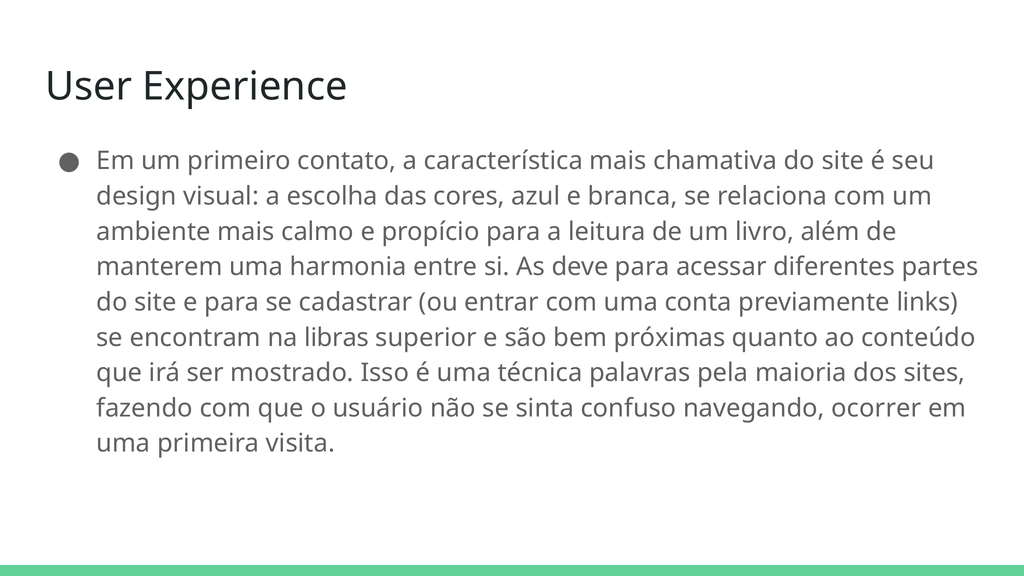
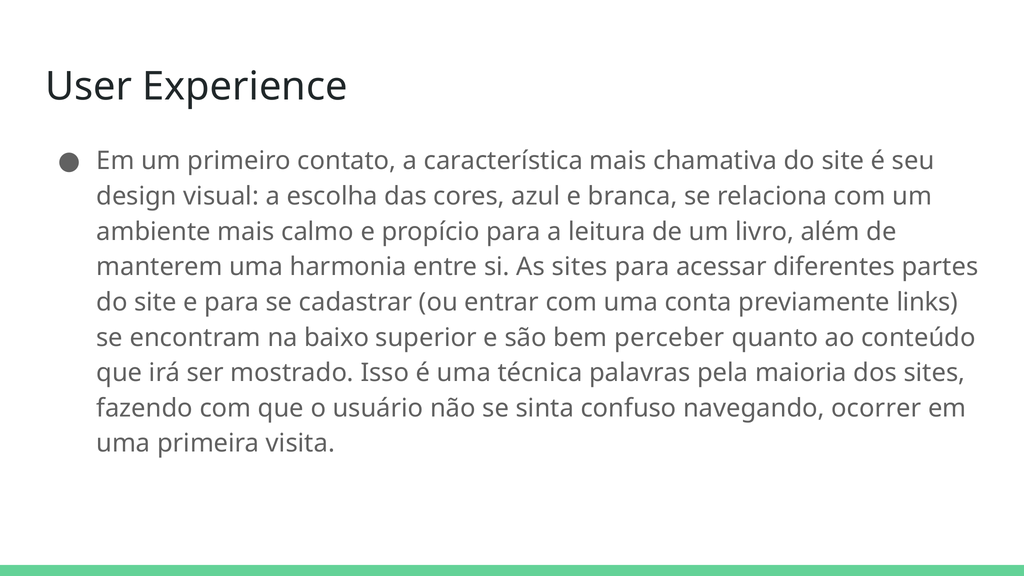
As deve: deve -> sites (580, 267)
libras: libras -> baixo (337, 338)
próximas: próximas -> perceber (669, 338)
